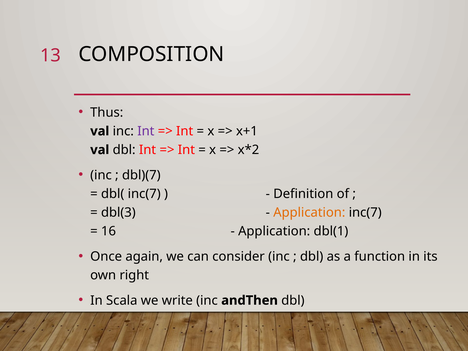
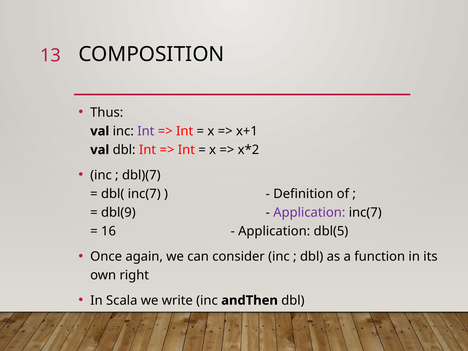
dbl(3: dbl(3 -> dbl(9 (118, 213)
Application colour: orange -> purple (309, 213)
dbl(1: dbl(1 -> dbl(5 (331, 231)
